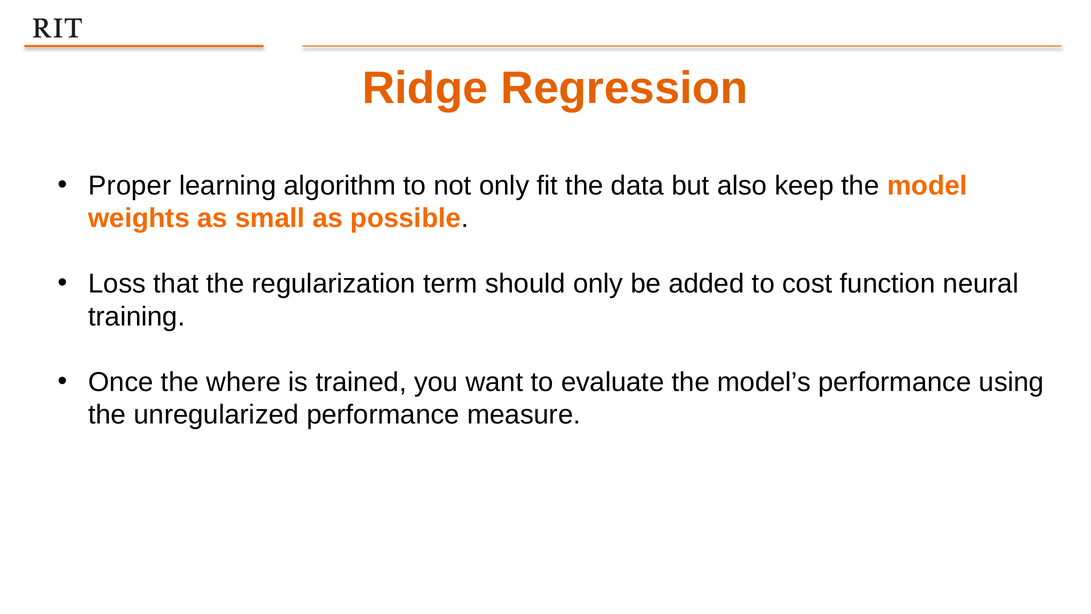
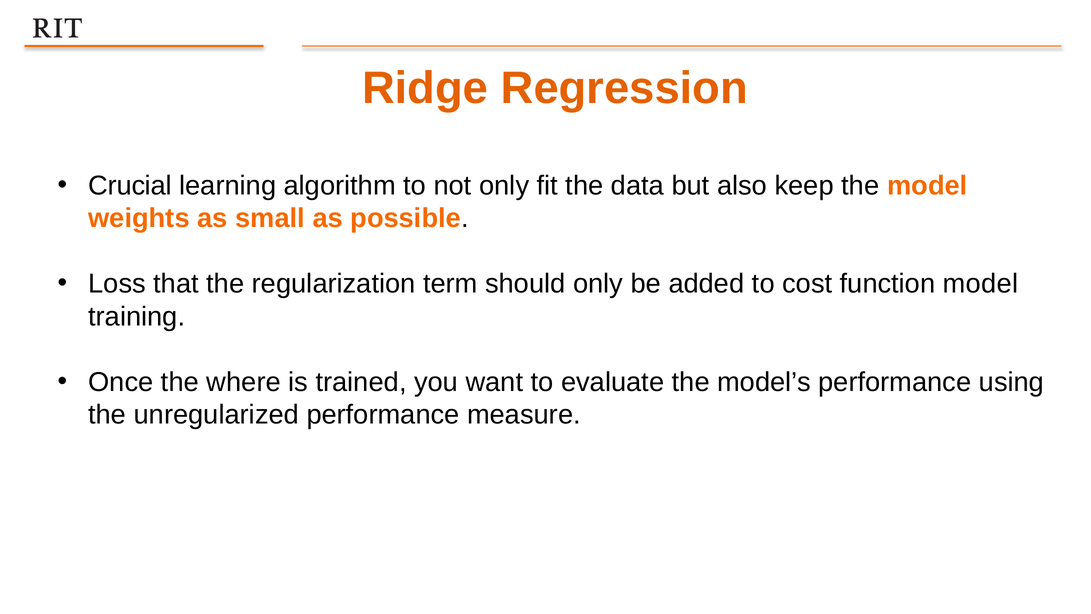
Proper: Proper -> Crucial (130, 186)
function neural: neural -> model (981, 284)
